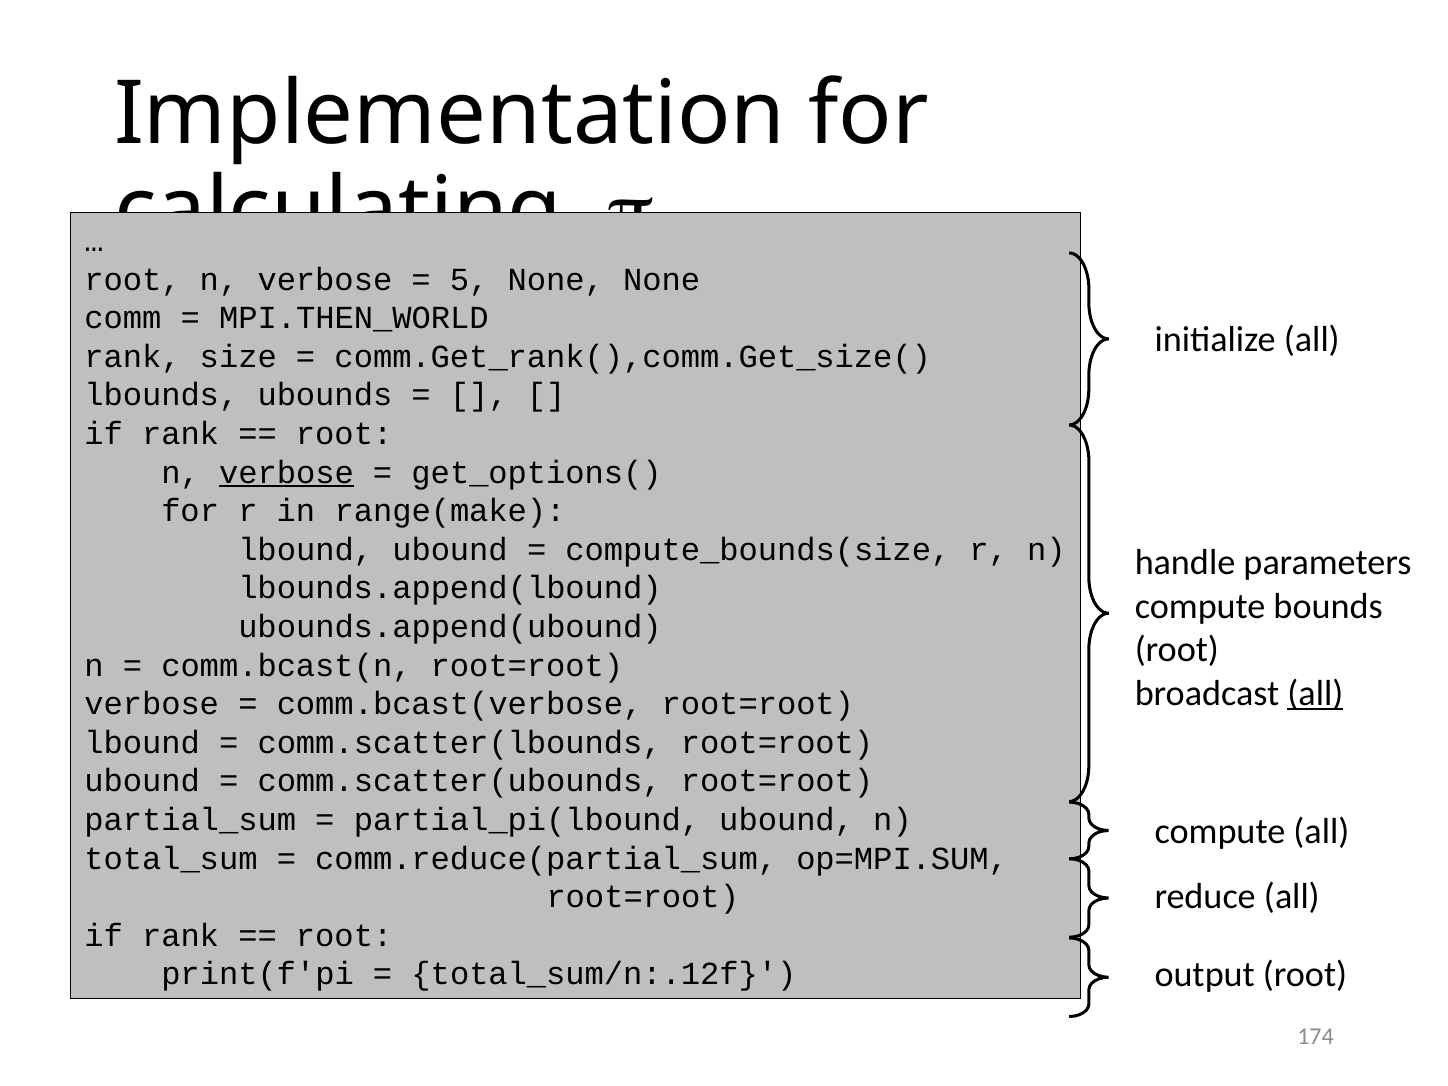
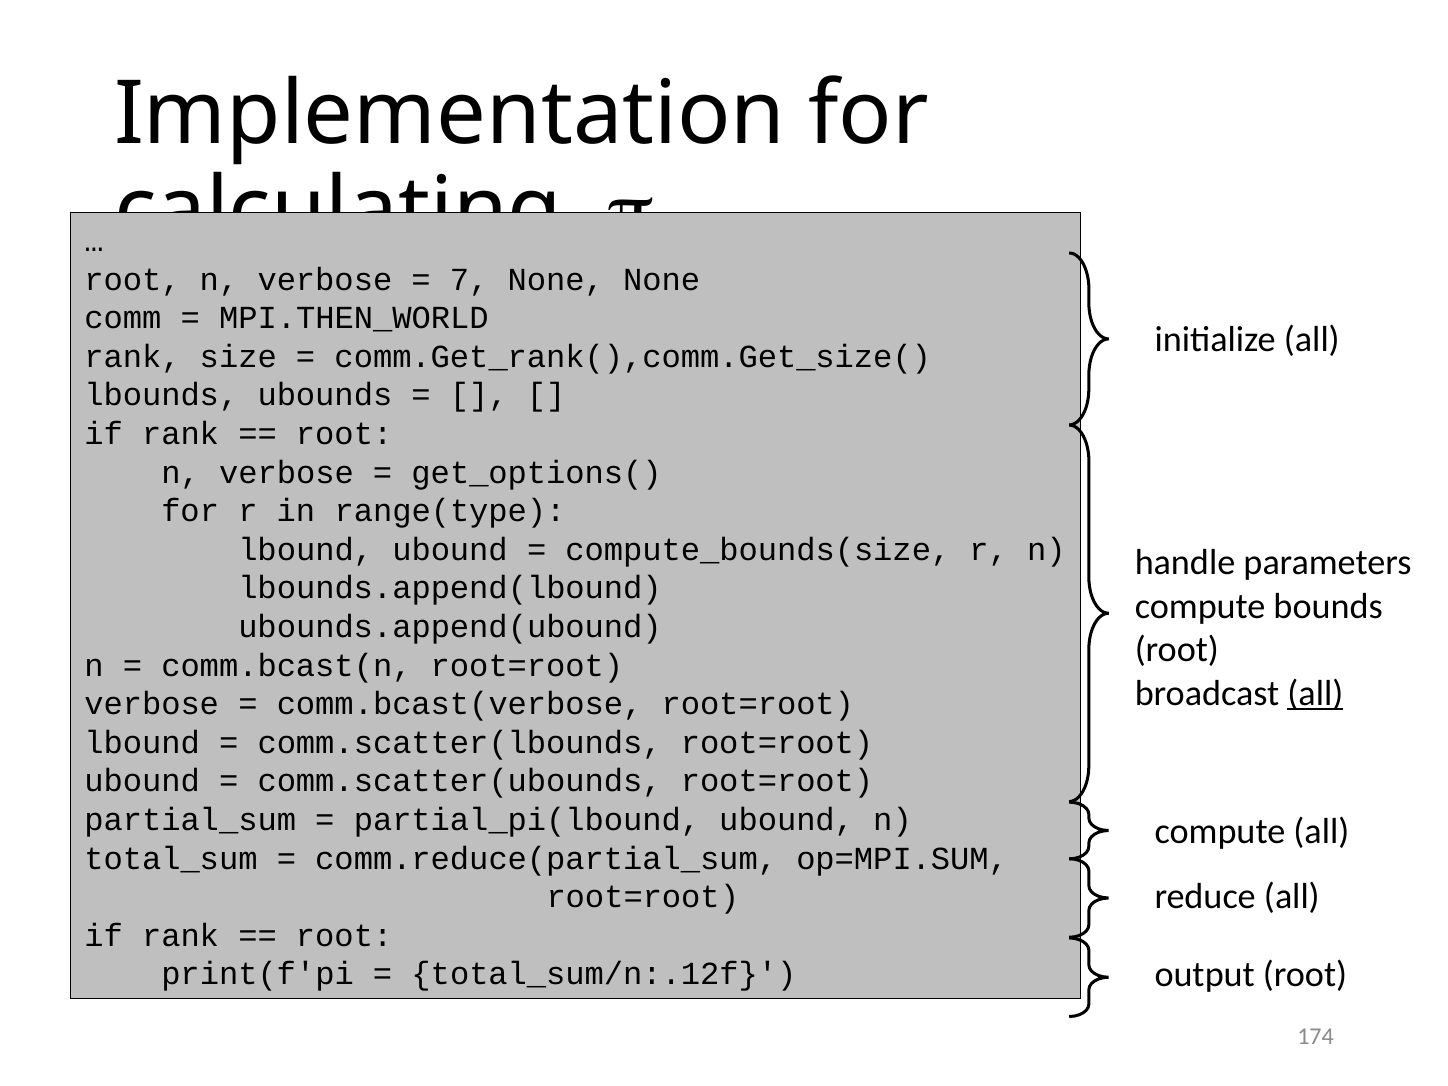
5: 5 -> 7 (469, 280)
verbose underline: present -> none (286, 472)
range(make: range(make -> range(type (450, 511)
